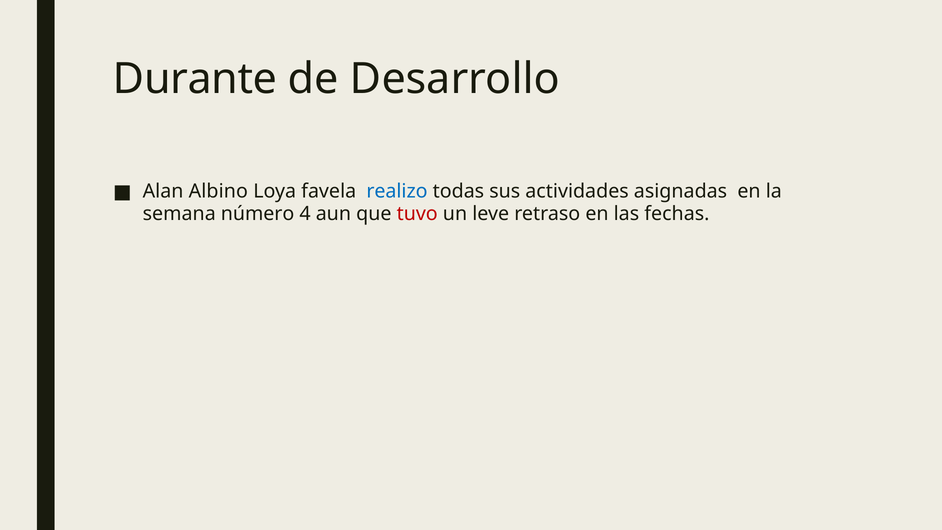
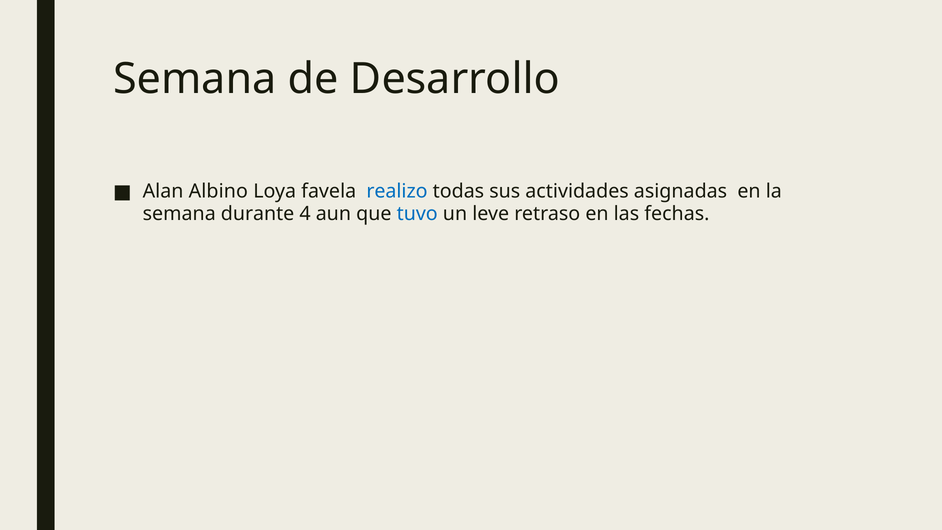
Durante: Durante -> Semana (195, 79)
número: número -> durante (258, 214)
tuvo colour: red -> blue (417, 214)
